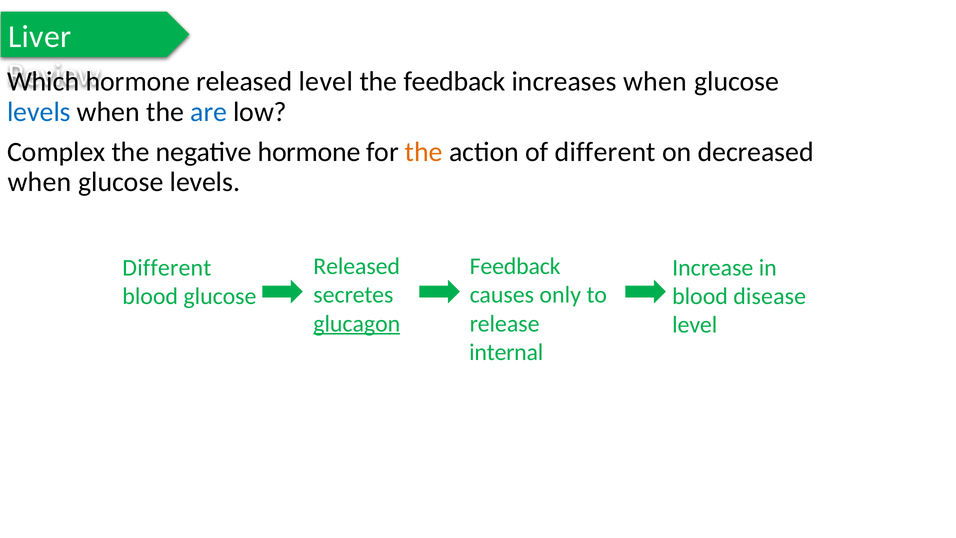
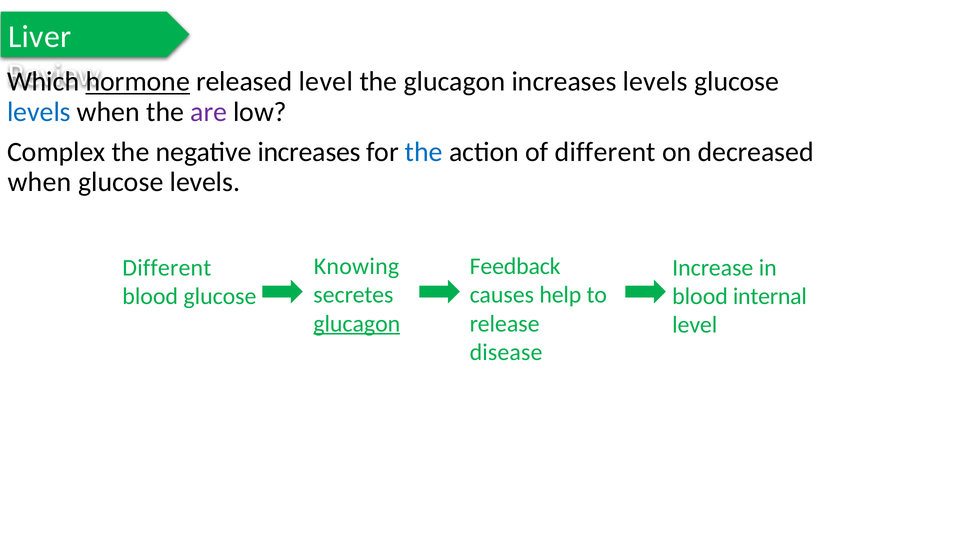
hormone underline: none -> present (138, 82)
the feedback: feedback -> glucagon (454, 82)
increases when: when -> levels (655, 82)
are colour: blue -> purple (209, 112)
negative hormone: hormone -> increases (309, 152)
the colour: orange -> blue (424, 152)
Released: Released -> Knowing (357, 266)
only: only -> help (560, 295)
disease: disease -> internal (770, 296)
internal: internal -> disease (506, 352)
